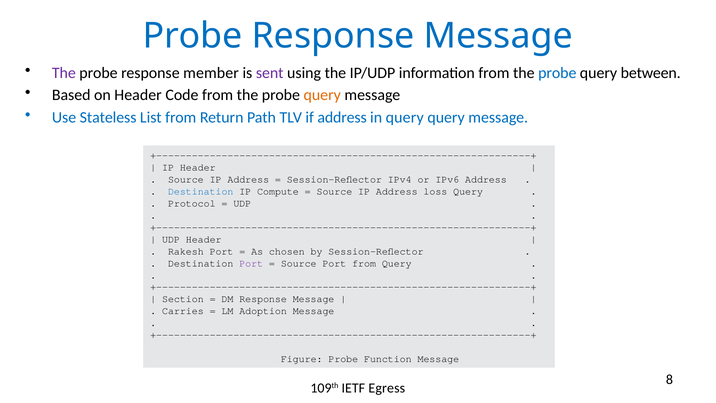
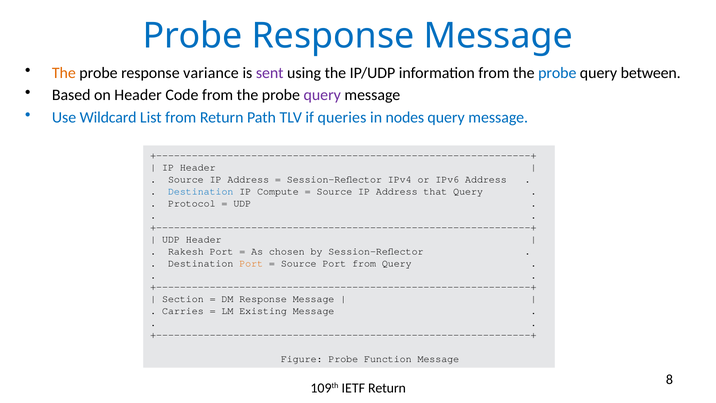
The colour: purple -> orange (64, 73)
member: member -> variance (211, 73)
query colour: orange -> purple (322, 95)
Stateless: Stateless -> Wildcard (108, 117)
if address: address -> queries (342, 117)
in query: query -> nodes (405, 117)
loss: loss -> that (435, 191)
Port colour: purple -> orange (251, 263)
Adoption: Adoption -> Existing (263, 311)
IETF Egress: Egress -> Return (387, 388)
